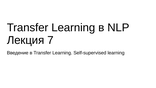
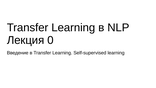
7: 7 -> 0 (51, 40)
